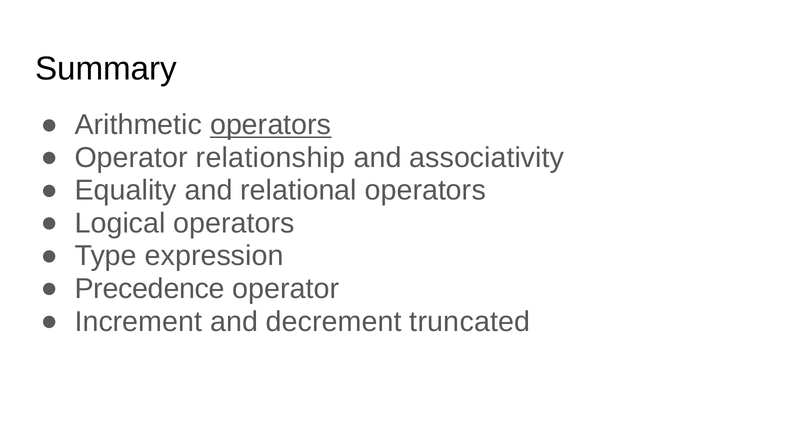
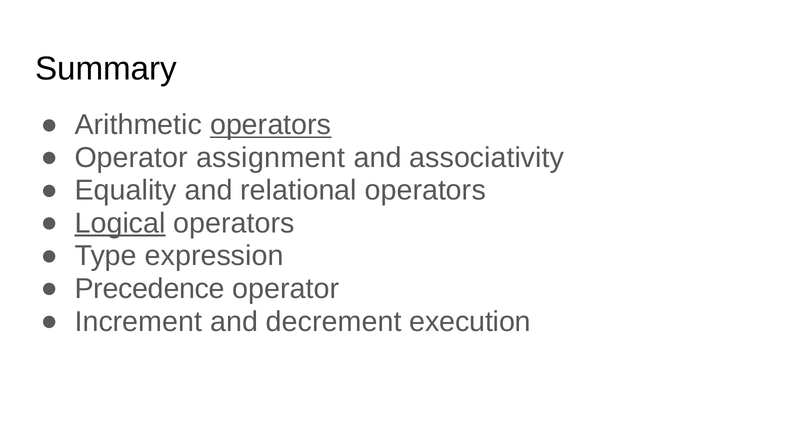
relationship: relationship -> assignment (271, 157)
Logical underline: none -> present (120, 223)
truncated: truncated -> execution (470, 321)
